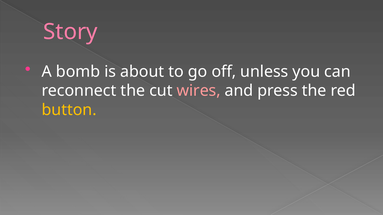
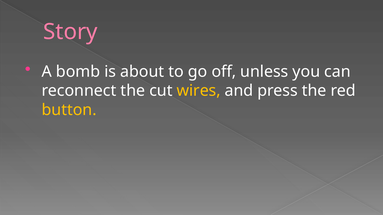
wires colour: pink -> yellow (199, 91)
